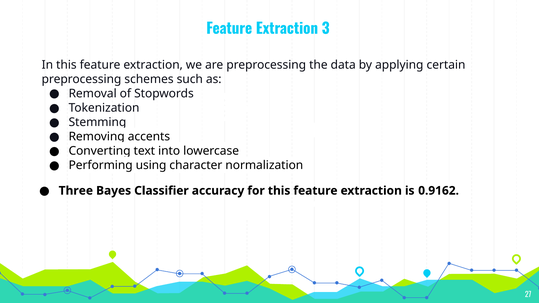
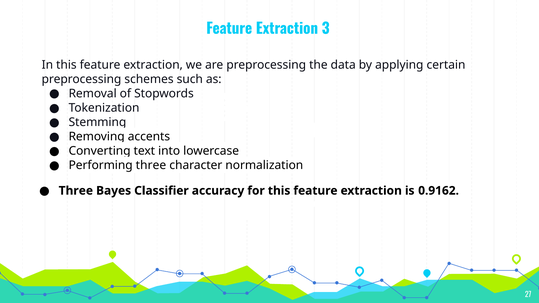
Performing using: using -> three (151, 165)
